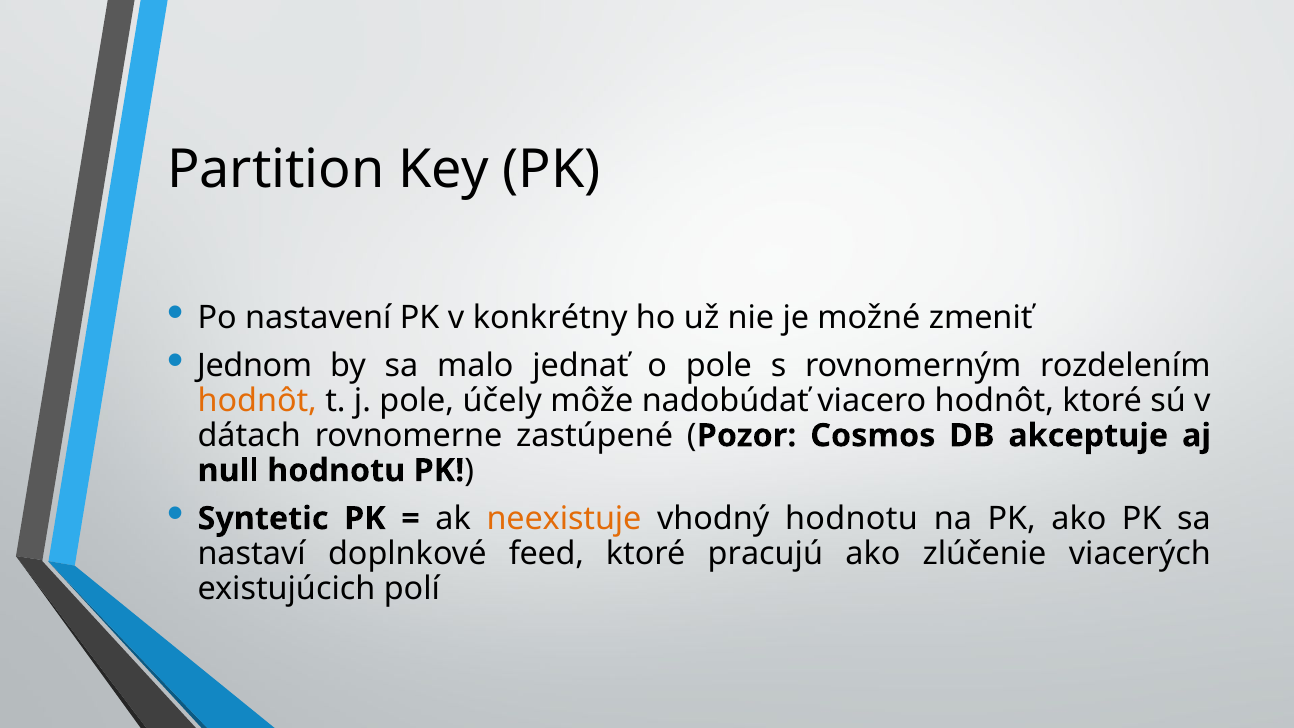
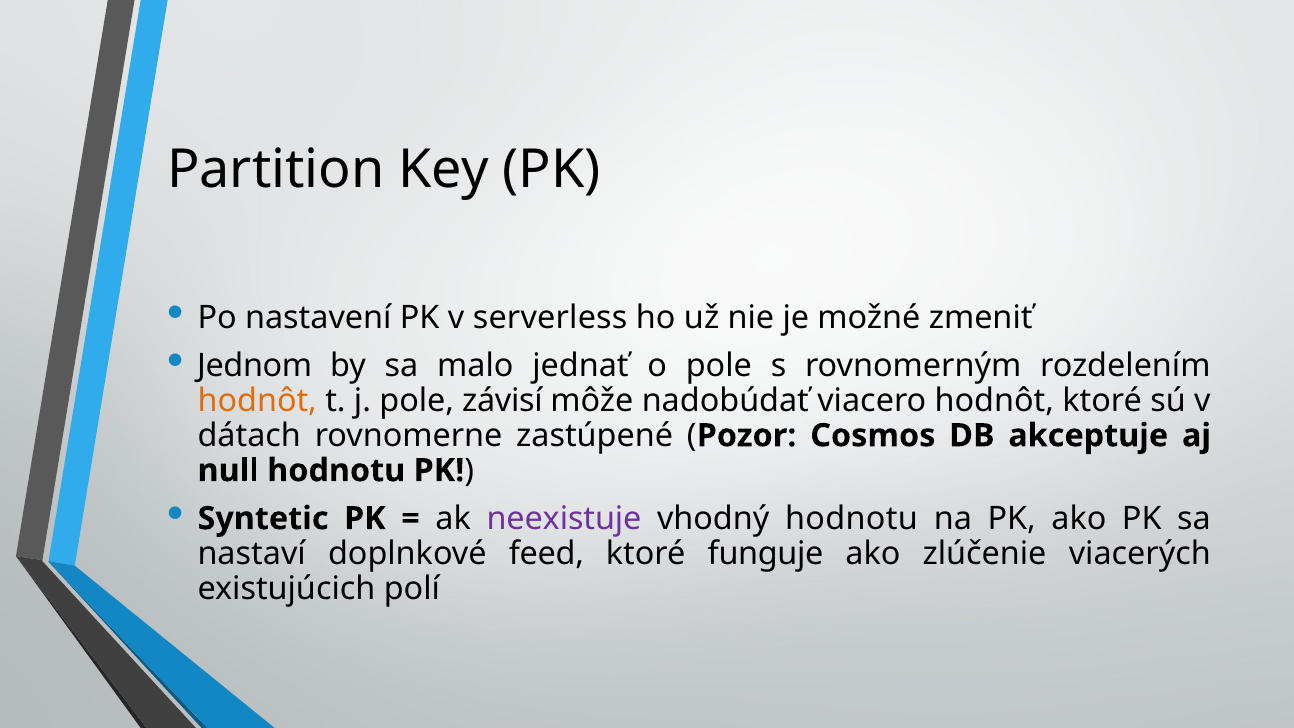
konkrétny: konkrétny -> serverless (550, 318)
účely: účely -> závisí (502, 401)
neexistuje colour: orange -> purple (564, 518)
pracujú: pracujú -> funguje (766, 553)
